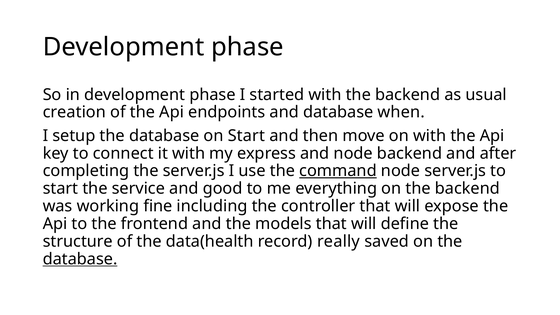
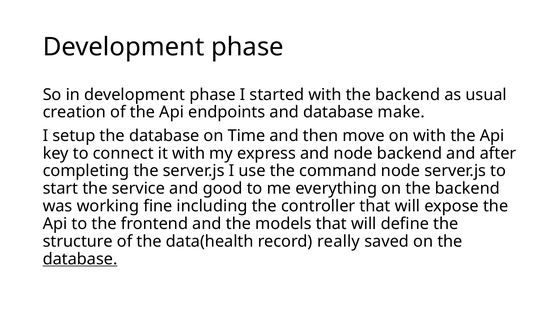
when: when -> make (401, 112)
on Start: Start -> Time (247, 136)
command underline: present -> none (338, 171)
